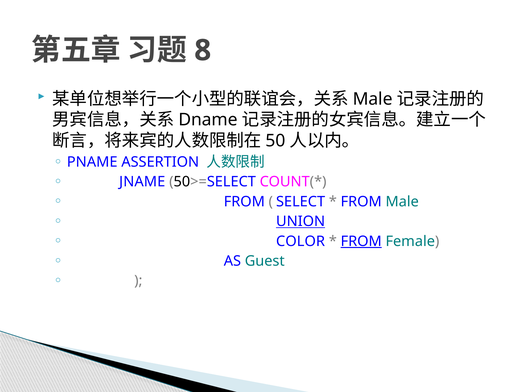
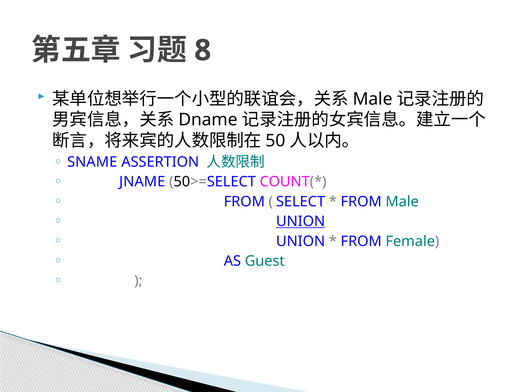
PNAME: PNAME -> SNAME (92, 162)
COLOR: COLOR -> UNION (301, 241)
FROM underline: present -> none (361, 241)
